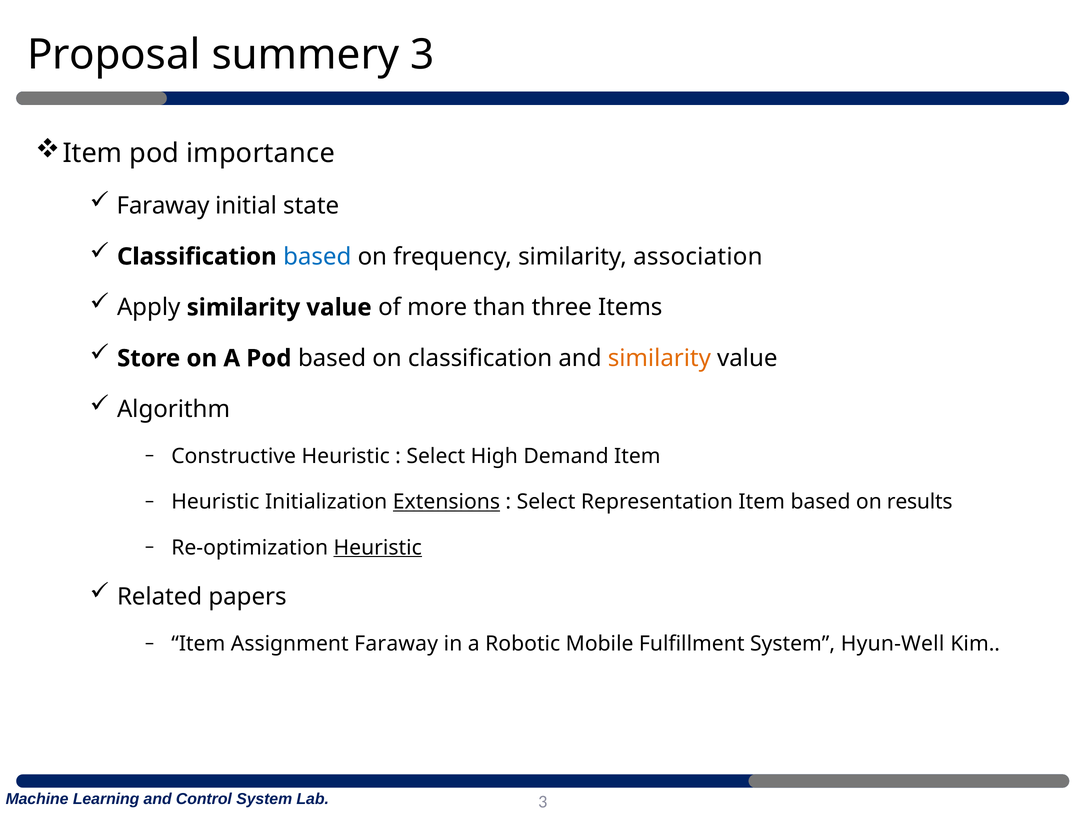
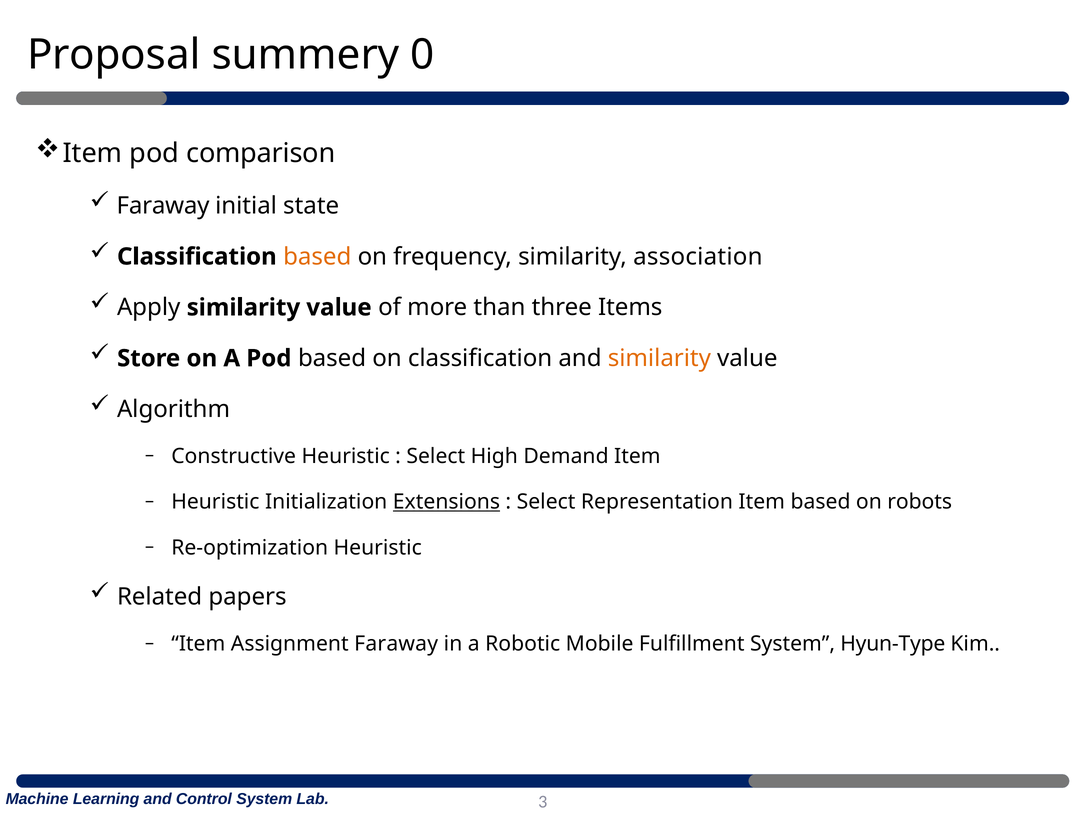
summery 3: 3 -> 0 (423, 55)
importance: importance -> comparison (261, 153)
based colour: blue -> orange (317, 257)
results: results -> robots (920, 502)
Heuristic underline: present -> none (378, 548)
Hyun-Well: Hyun-Well -> Hyun-Type (893, 644)
